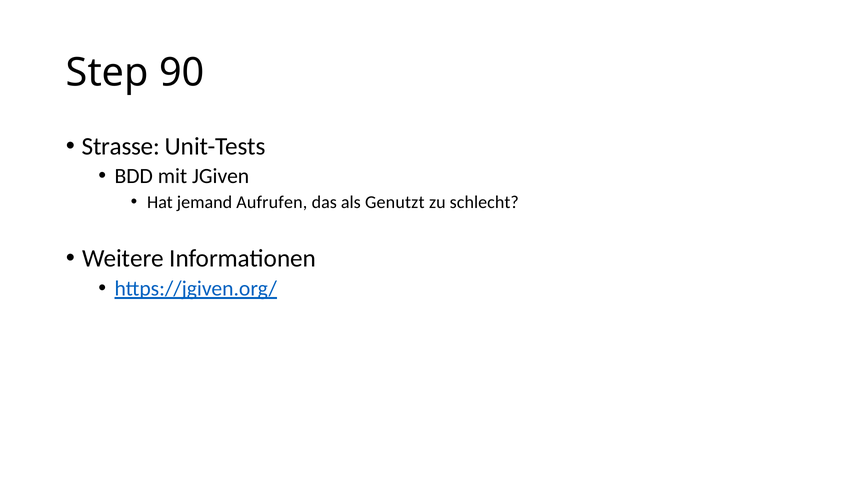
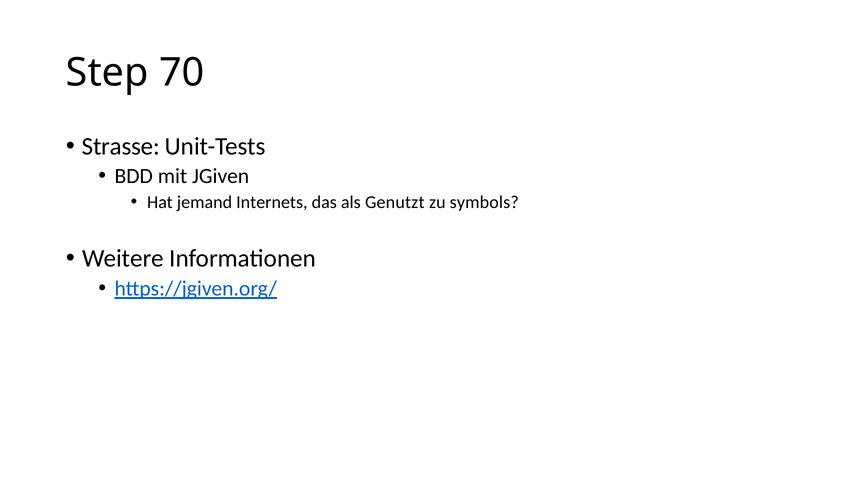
90: 90 -> 70 (182, 73)
Aufrufen: Aufrufen -> Internets (272, 202)
schlecht: schlecht -> symbols (484, 202)
